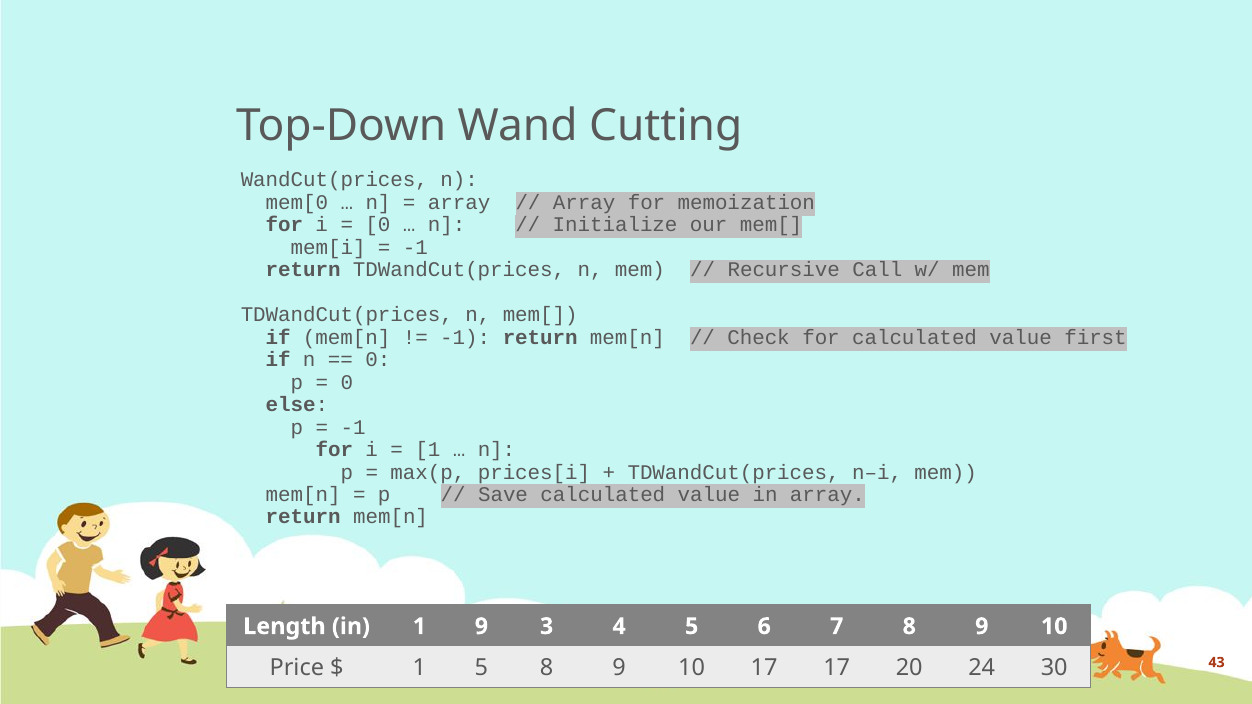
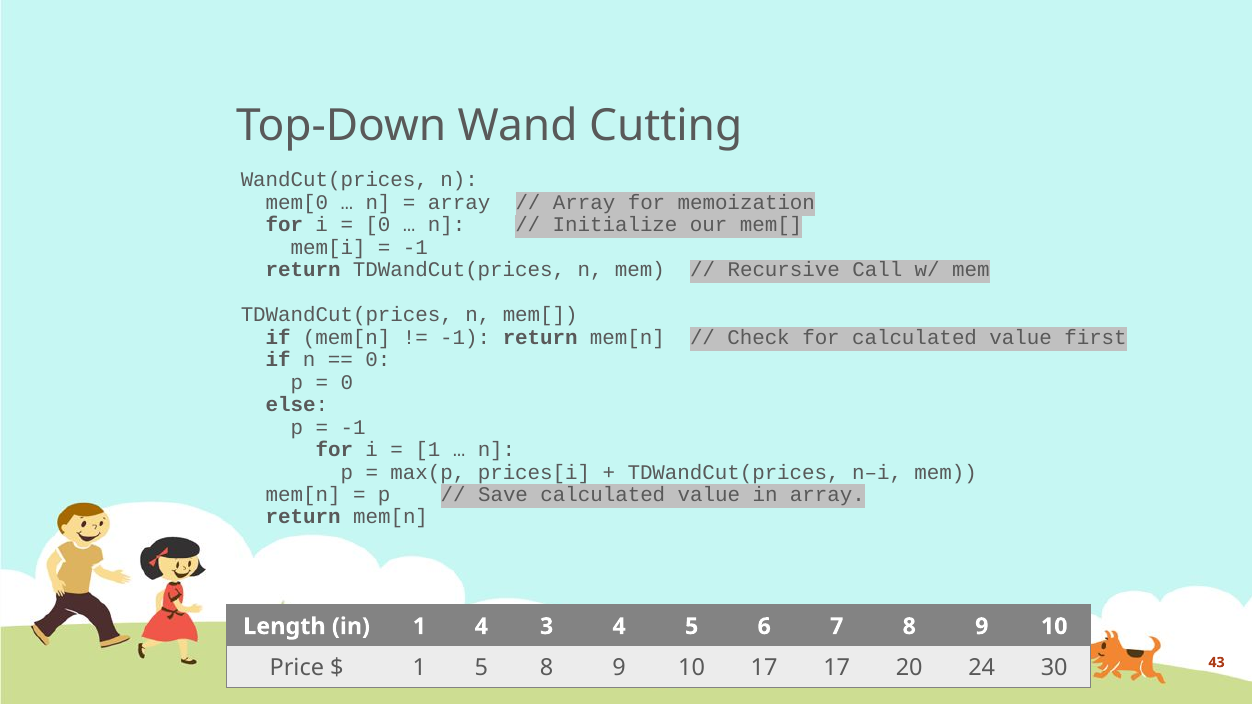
1 9: 9 -> 4 (481, 627)
